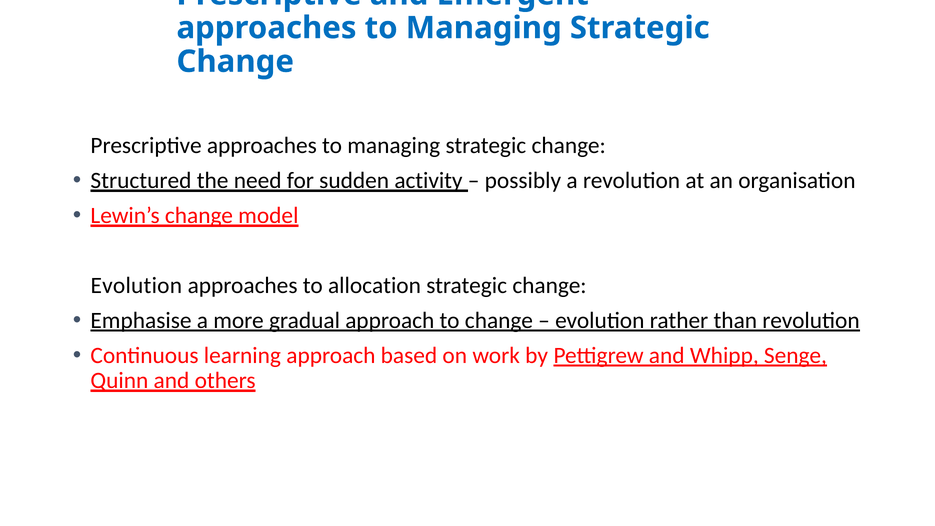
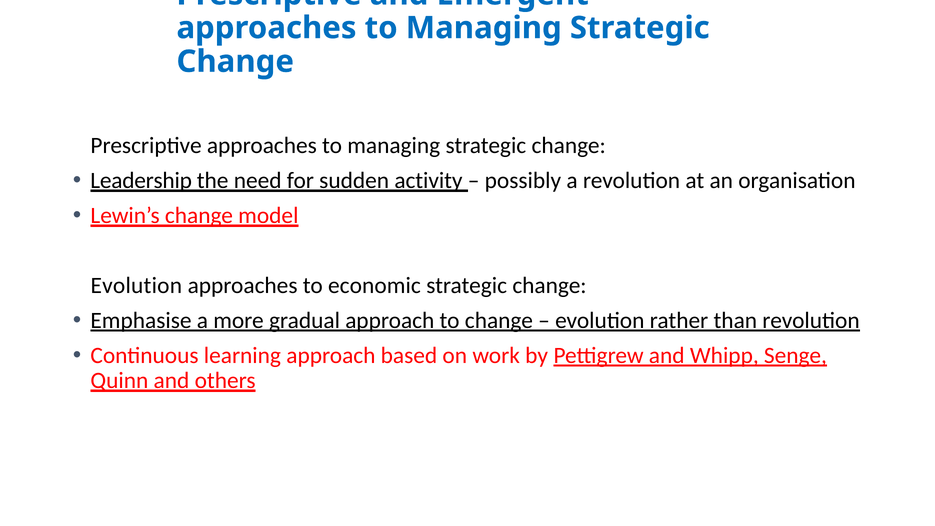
Structured: Structured -> Leadership (141, 181)
allocation: allocation -> economic (374, 286)
